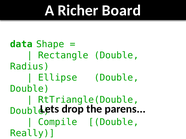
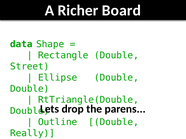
Radius: Radius -> Street (30, 67)
Compile: Compile -> Outline (58, 122)
